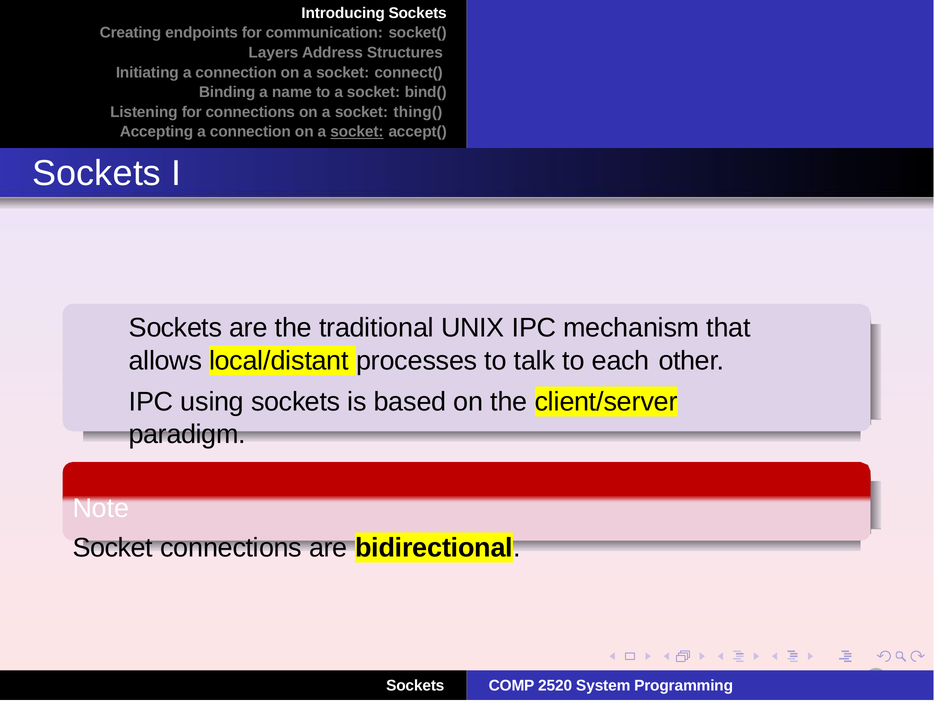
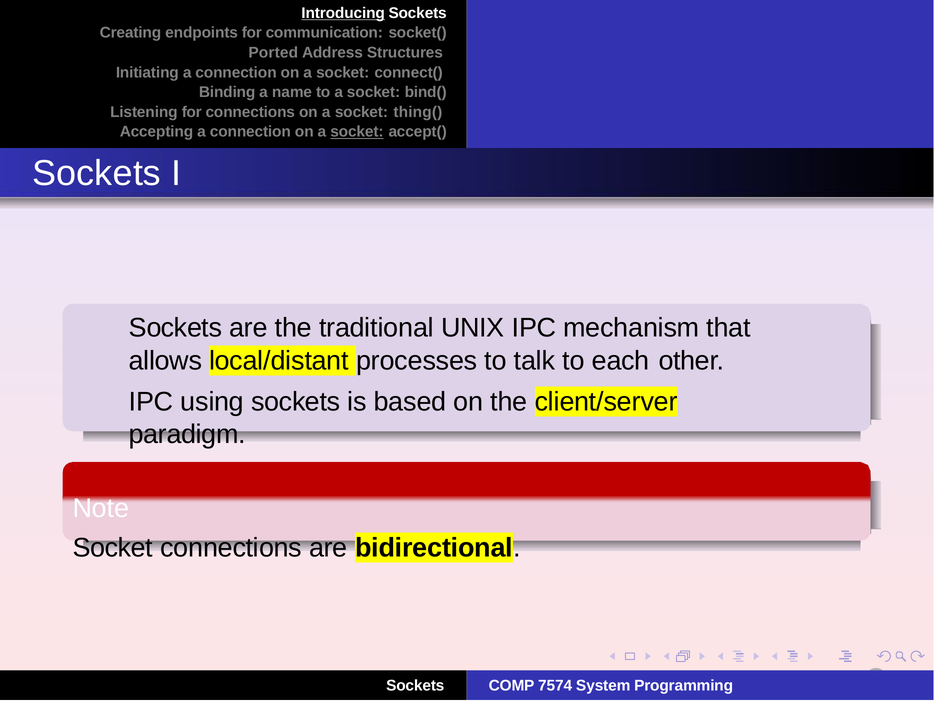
Introducing underline: none -> present (343, 13)
Layers: Layers -> Ported (273, 53)
2520: 2520 -> 7574 (555, 686)
